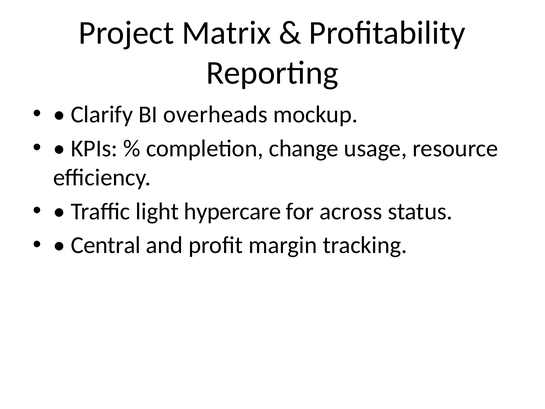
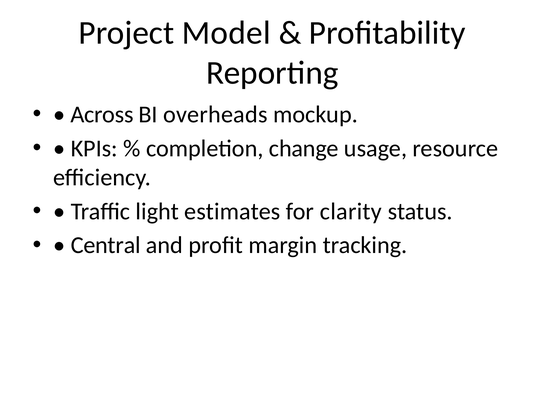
Matrix: Matrix -> Model (226, 33)
Clarify: Clarify -> Across (102, 114)
hypercare: hypercare -> estimates (232, 211)
across: across -> clarity (351, 211)
